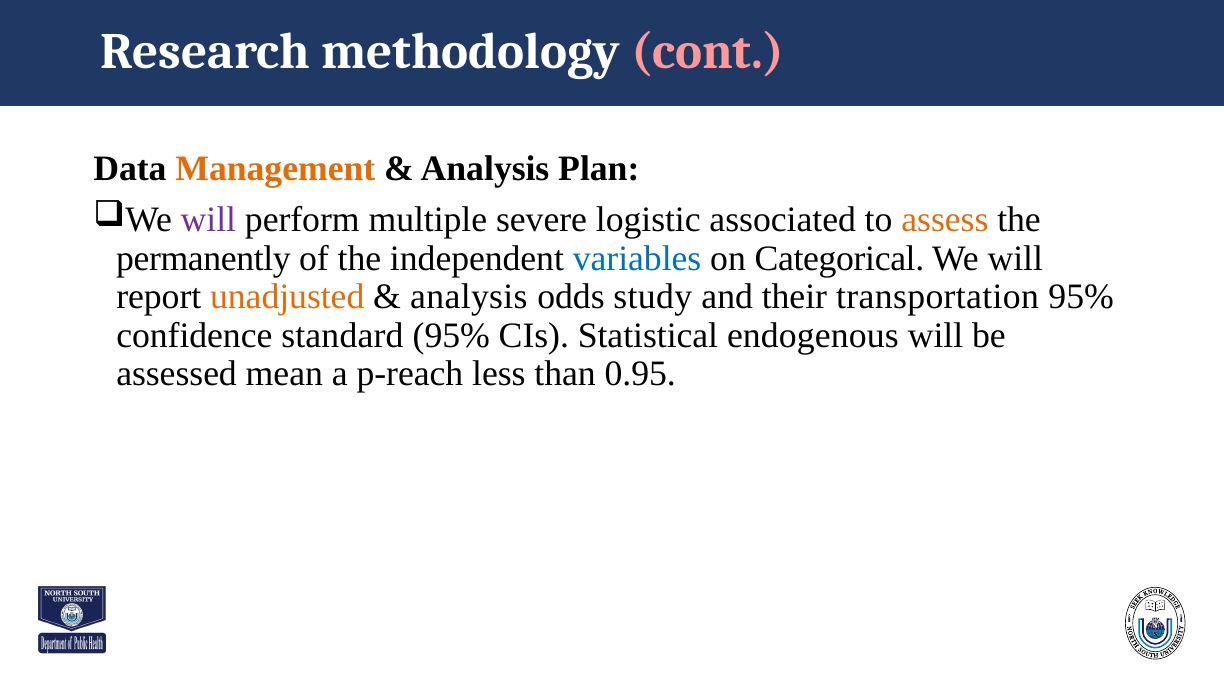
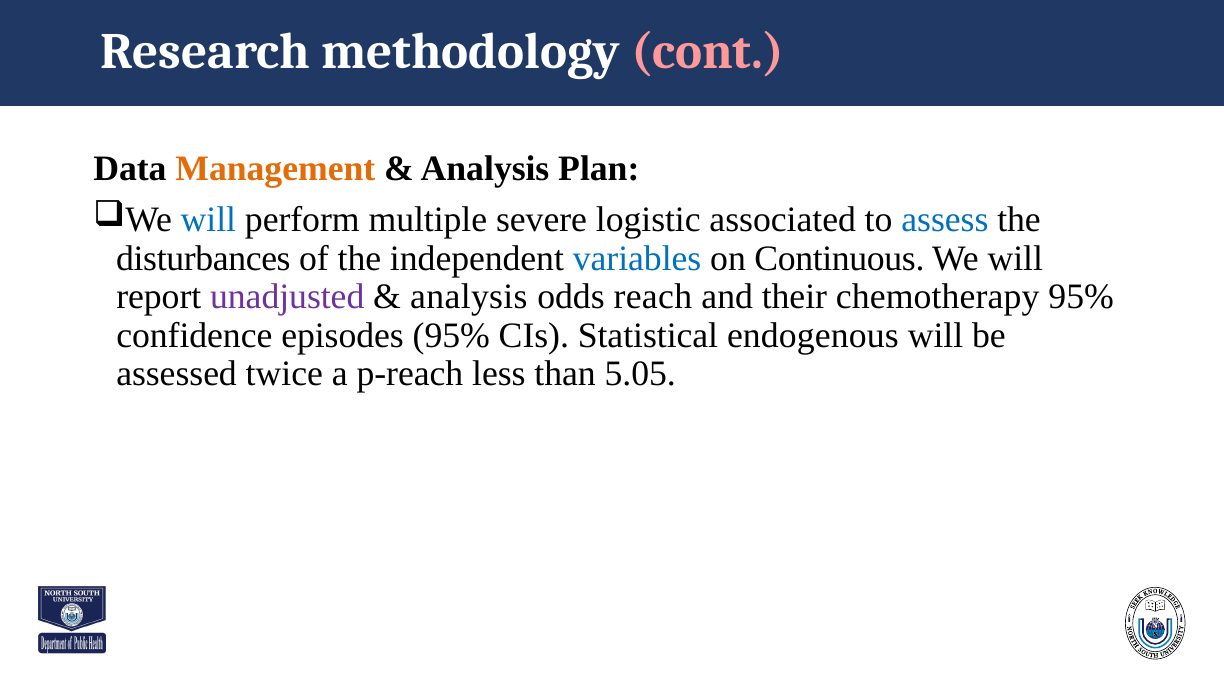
will colour: purple -> blue (208, 220)
assess colour: orange -> blue (945, 220)
permanently: permanently -> disturbances (203, 258)
Categorical: Categorical -> Continuous (839, 258)
unadjusted colour: orange -> purple (287, 297)
study: study -> reach (653, 297)
transportation: transportation -> chemotherapy (938, 297)
standard: standard -> episodes (343, 335)
mean: mean -> twice (284, 374)
0.95: 0.95 -> 5.05 (640, 374)
